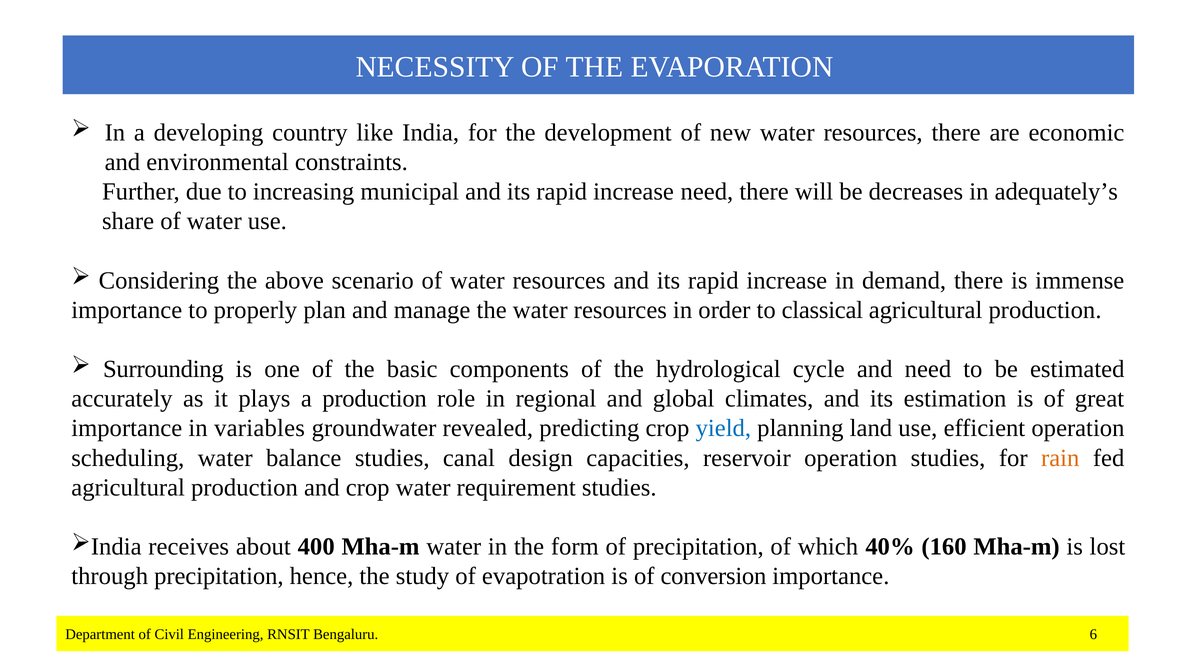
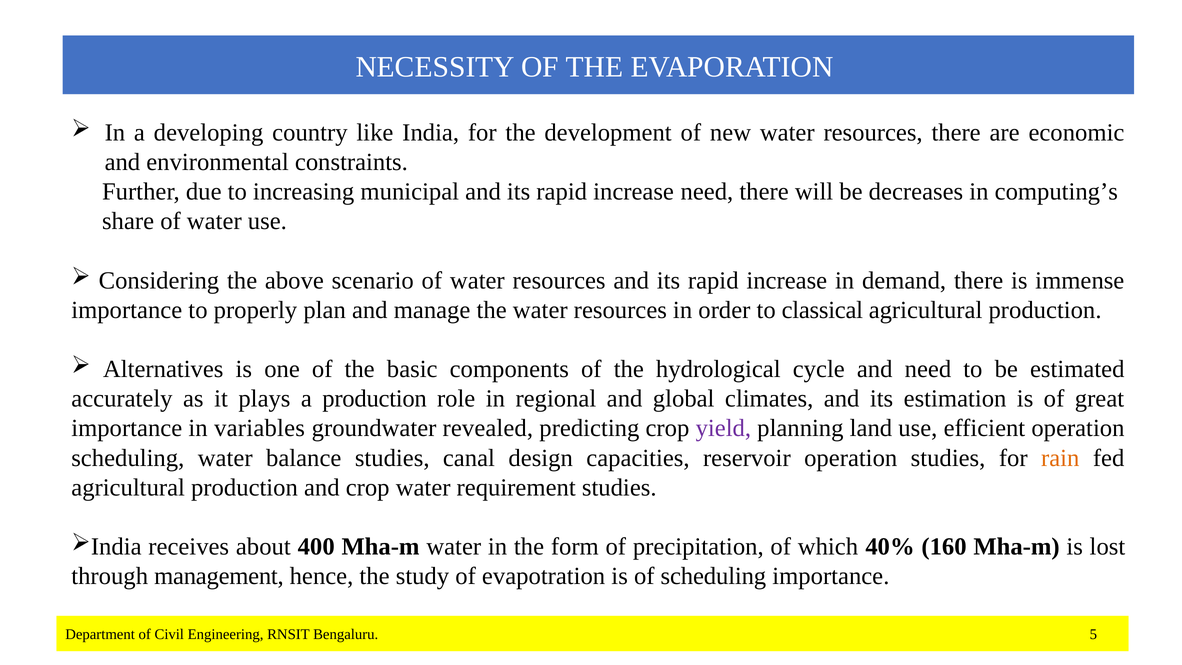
adequately’s: adequately’s -> computing’s (1056, 192)
Surrounding: Surrounding -> Alternatives (163, 369)
yield colour: blue -> purple (723, 428)
through precipitation: precipitation -> management (219, 576)
of conversion: conversion -> scheduling (713, 576)
6: 6 -> 5 (1093, 634)
